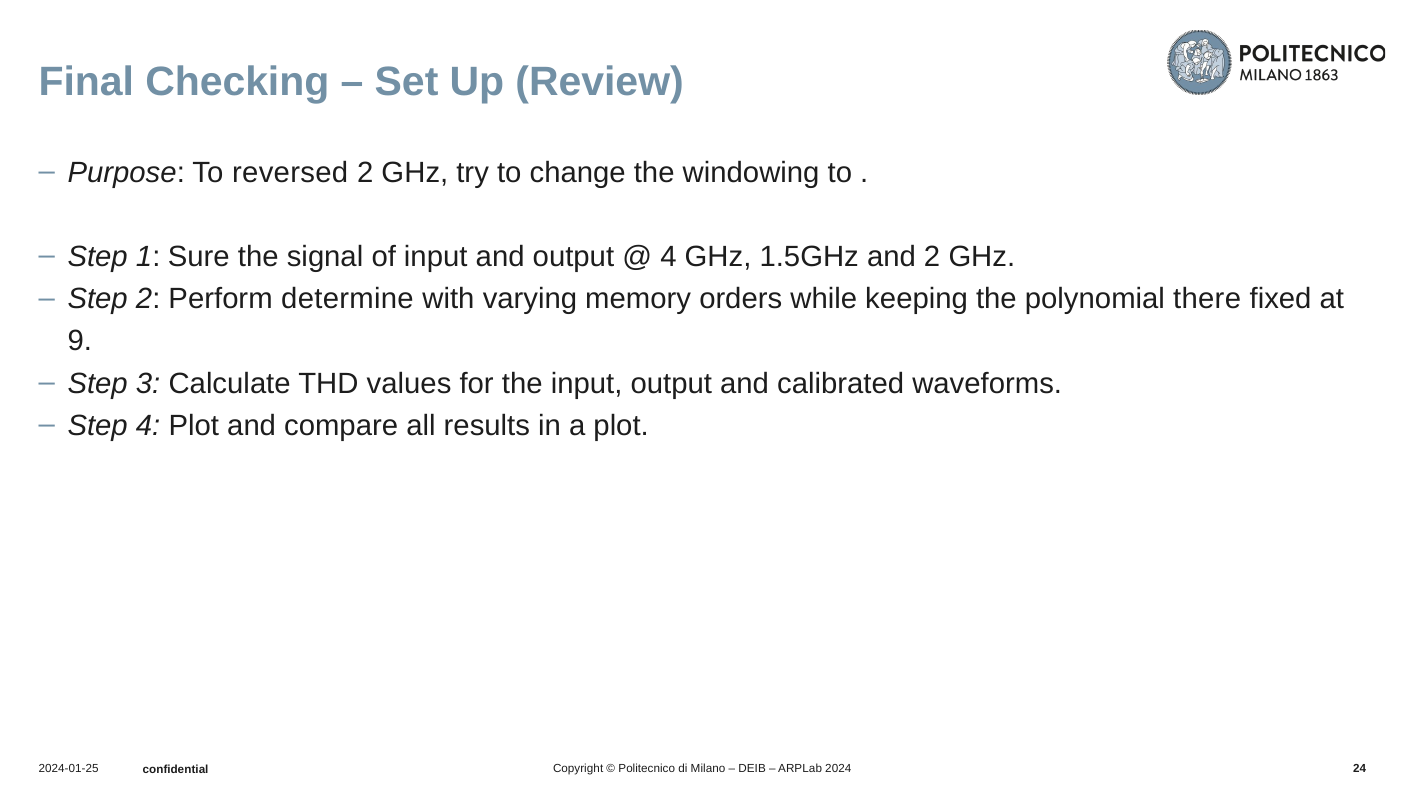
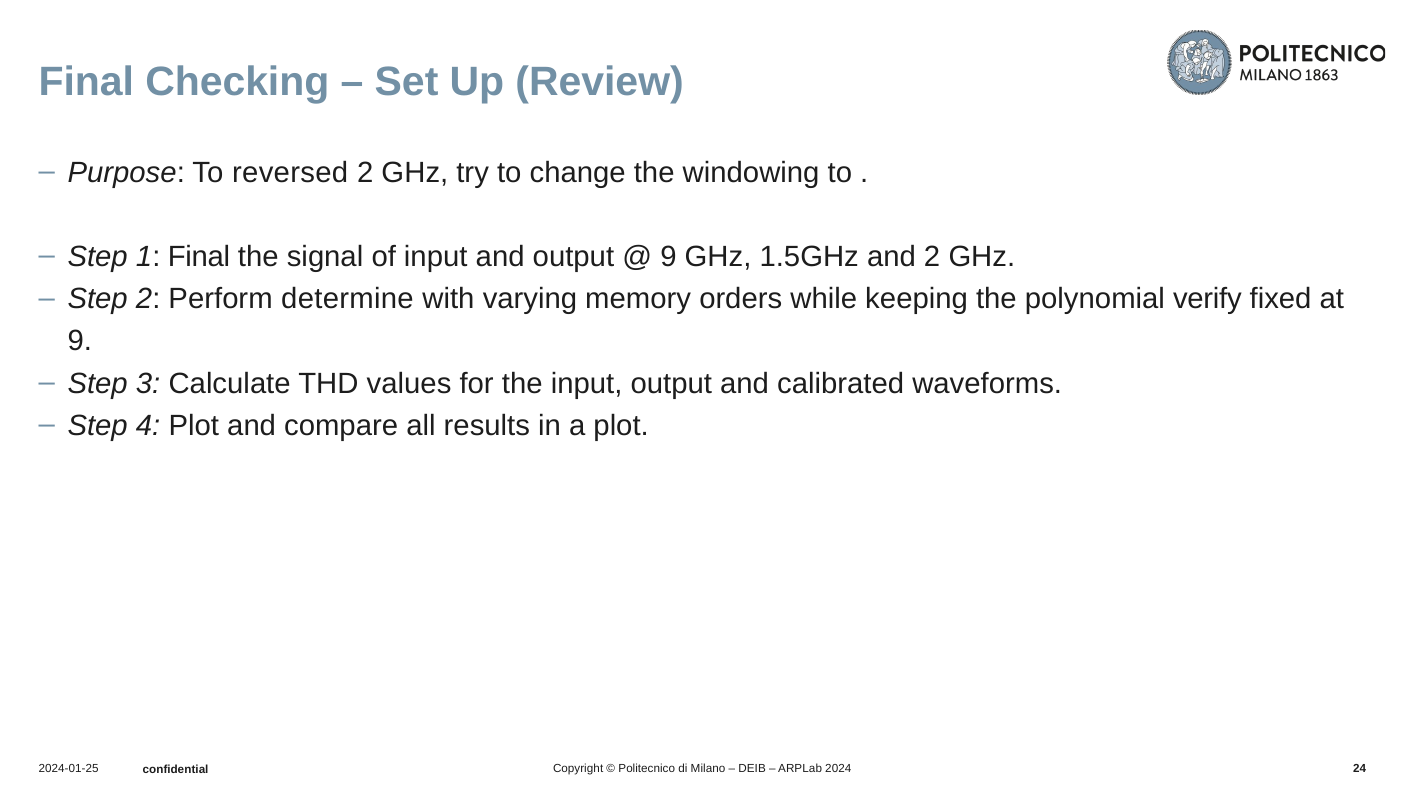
1 Sure: Sure -> Final (199, 257)
4: 4 -> 9 (668, 257)
there: there -> verify (1207, 299)
